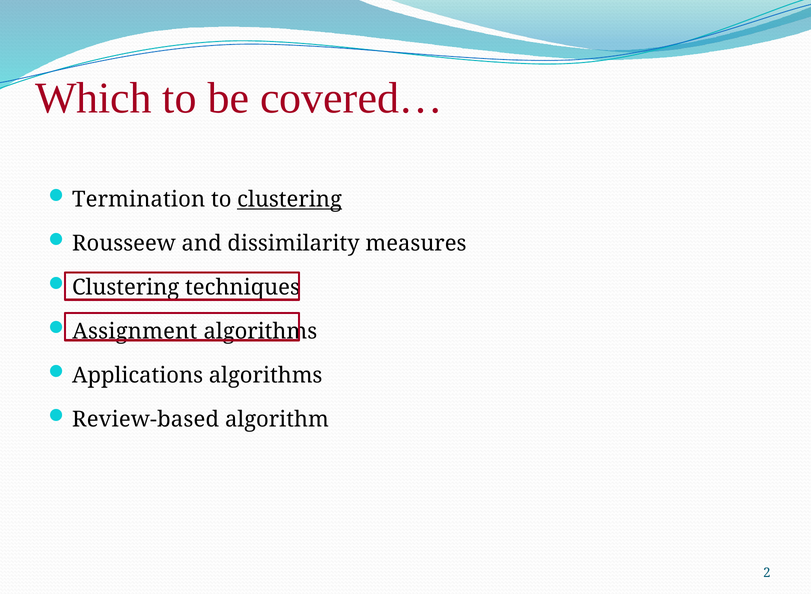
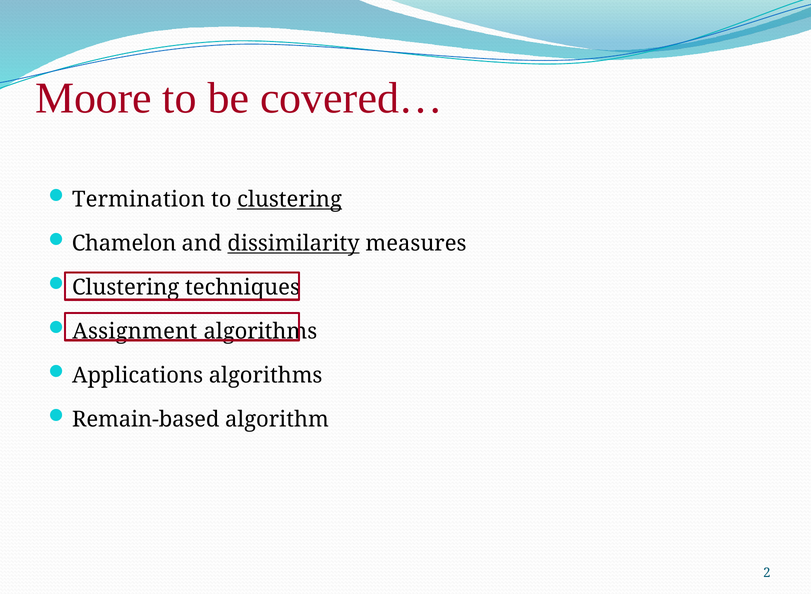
Which: Which -> Moore (93, 98)
Rousseew: Rousseew -> Chamelon (124, 244)
dissimilarity underline: none -> present (294, 244)
Review-based: Review-based -> Remain-based (146, 420)
